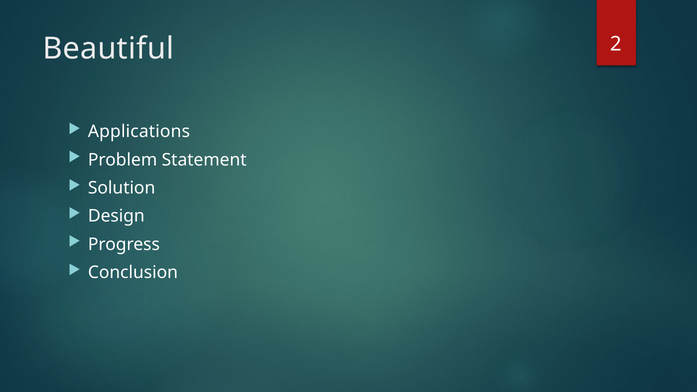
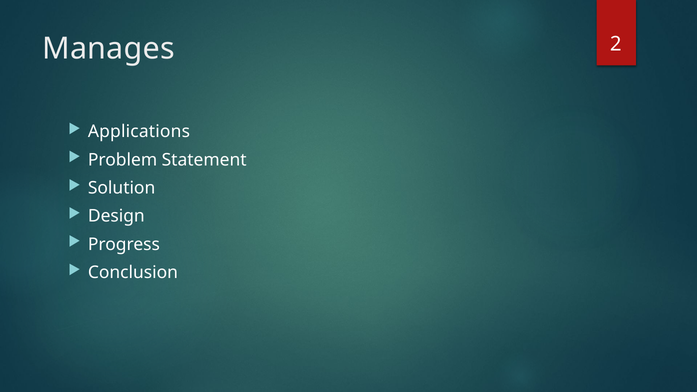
Beautiful: Beautiful -> Manages (109, 49)
